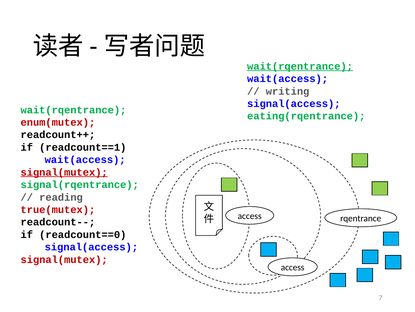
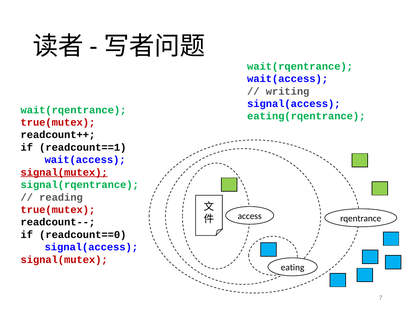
wait(rqentrance underline: present -> none (300, 66)
enum(mutex: enum(mutex -> true(mutex (58, 122)
access: access -> eating (293, 267)
